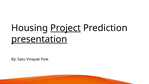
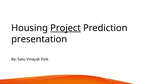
presentation underline: present -> none (39, 39)
